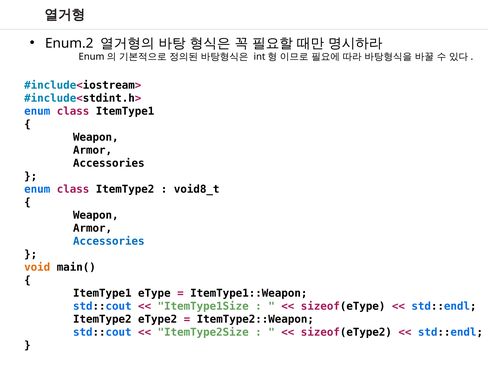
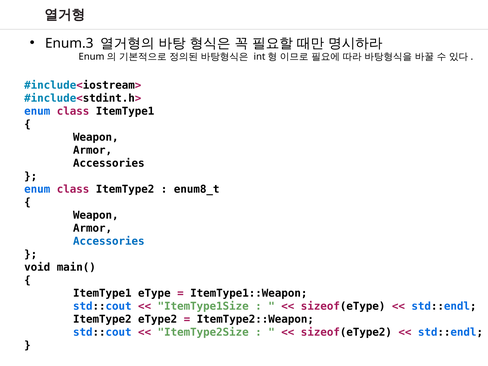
Enum.2: Enum.2 -> Enum.3 (69, 43)
void8_t: void8_t -> enum8_t (197, 189)
void colour: orange -> black (37, 267)
